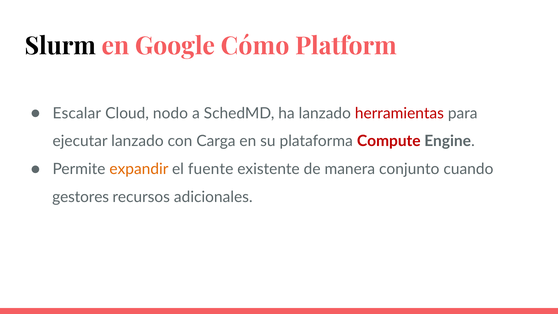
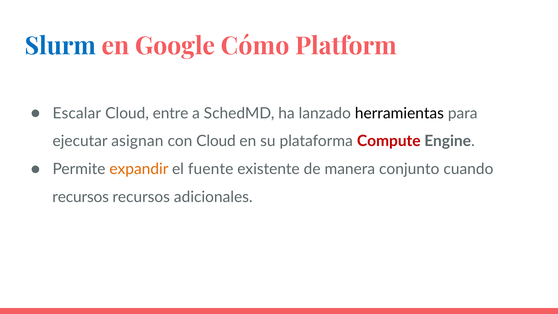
Slurm colour: black -> blue (60, 46)
nodo: nodo -> entre (171, 113)
herramientas colour: red -> black (399, 113)
ejecutar lanzado: lanzado -> asignan (137, 141)
con Carga: Carga -> Cloud (216, 141)
gestores: gestores -> recursos (81, 197)
